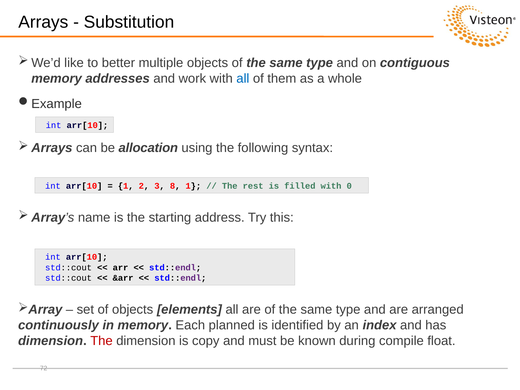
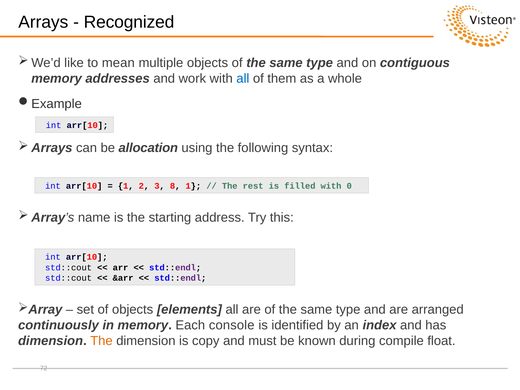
Substitution: Substitution -> Recognized (129, 22)
better: better -> mean (118, 63)
planned: planned -> console (232, 325)
The colour: red -> orange (101, 341)
